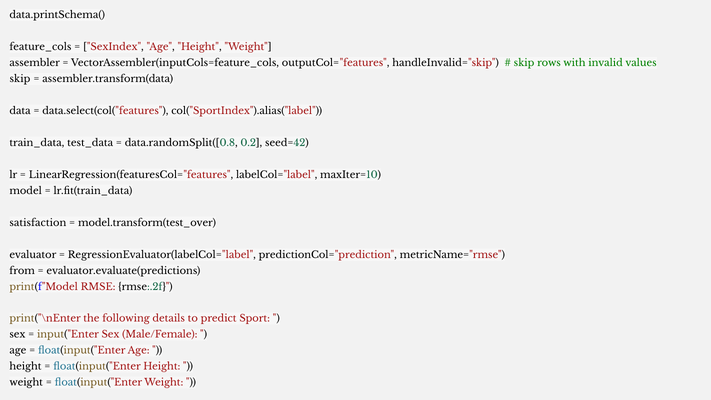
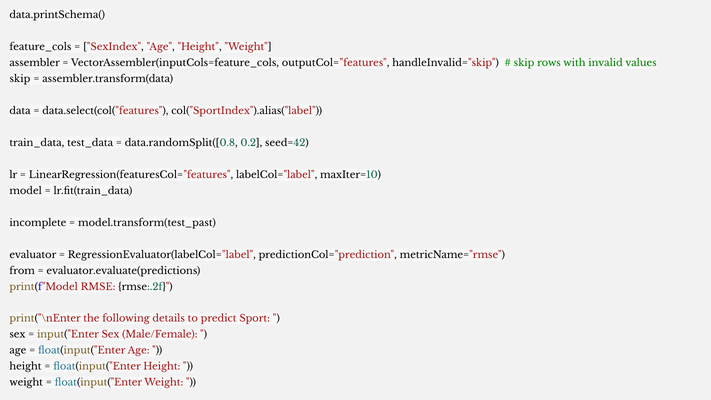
satisfaction: satisfaction -> incomplete (38, 223)
model.transform(test_over: model.transform(test_over -> model.transform(test_past (147, 223)
